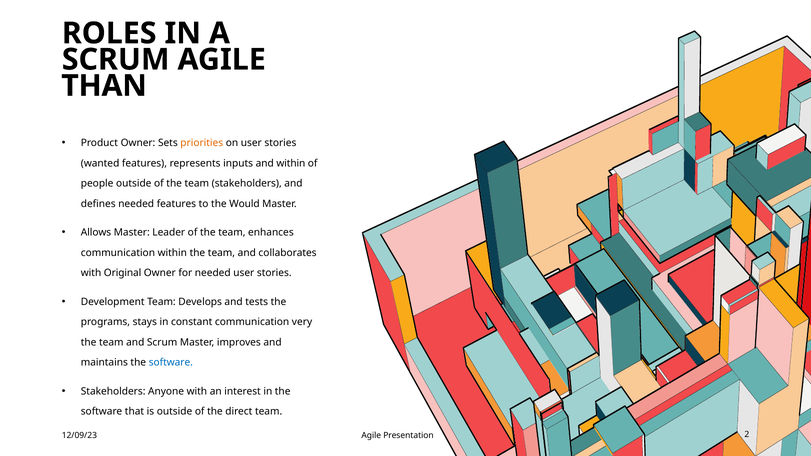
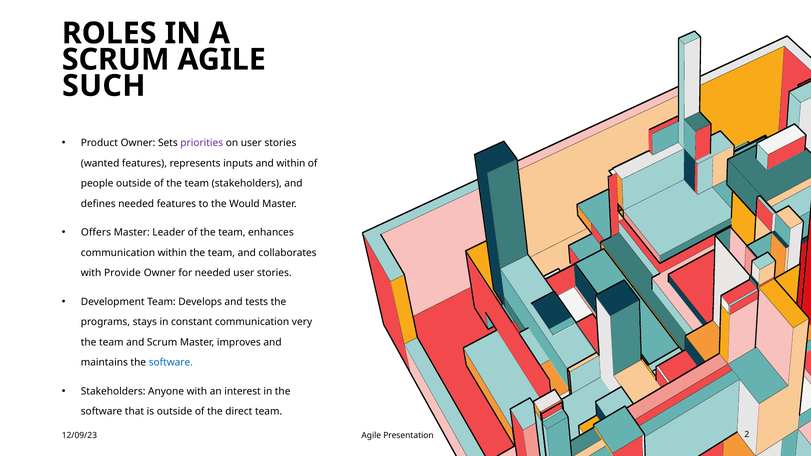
THAN: THAN -> SUCH (104, 86)
priorities colour: orange -> purple (202, 143)
Allows: Allows -> Offers (96, 233)
Original: Original -> Provide (122, 273)
